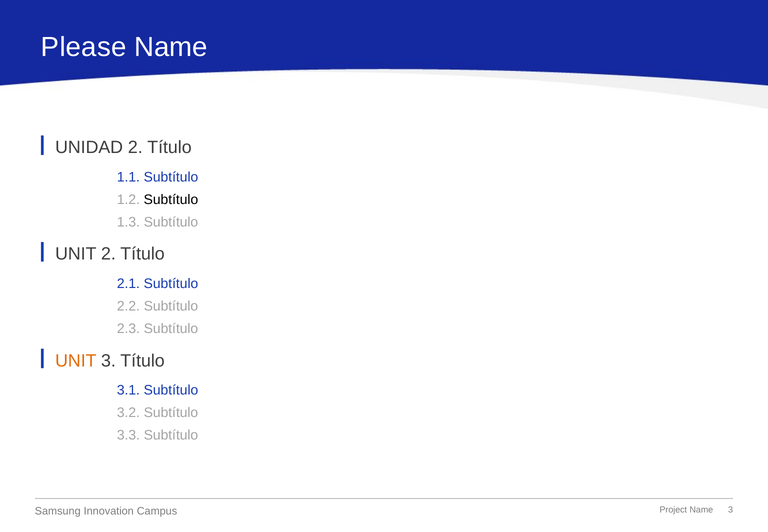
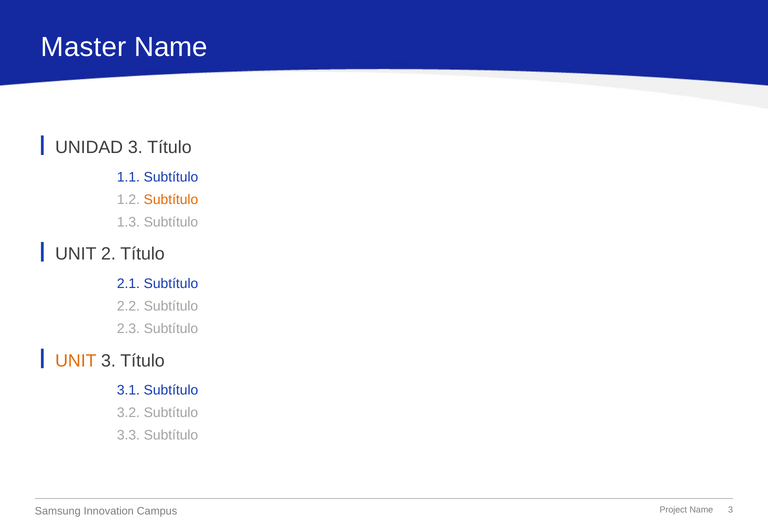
Please: Please -> Master (84, 47)
UNIDAD 2: 2 -> 3 (135, 147)
Subtítulo colour: black -> orange (171, 199)
